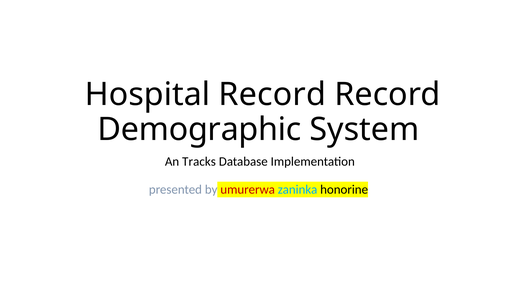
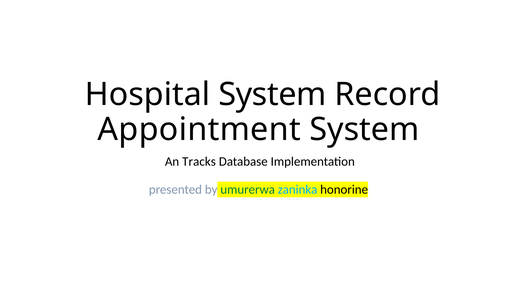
Hospital Record: Record -> System (272, 94)
Demographic: Demographic -> Appointment (199, 129)
umurerwa colour: red -> green (248, 189)
